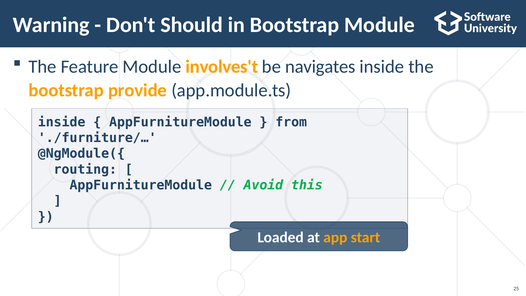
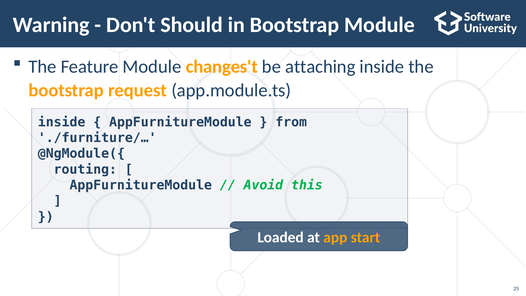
involves't: involves't -> changes't (222, 67)
navigates: navigates -> attaching (320, 67)
provide: provide -> request (138, 90)
